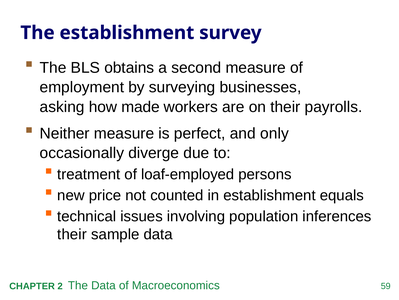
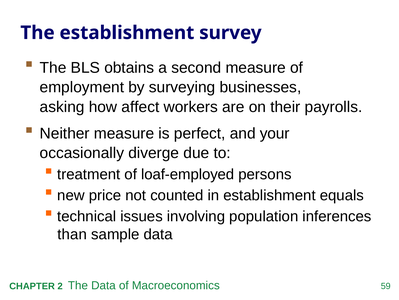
made: made -> affect (140, 107)
only: only -> your (275, 133)
their: their -> than (72, 234)
